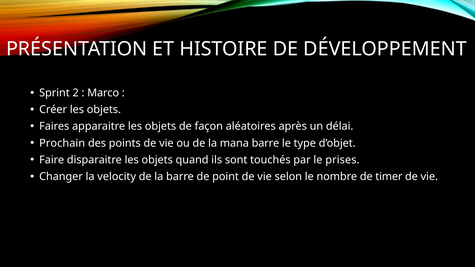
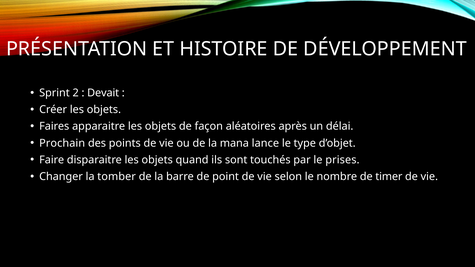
Marco: Marco -> Devait (103, 93)
mana barre: barre -> lance (265, 143)
velocity: velocity -> tomber (117, 177)
